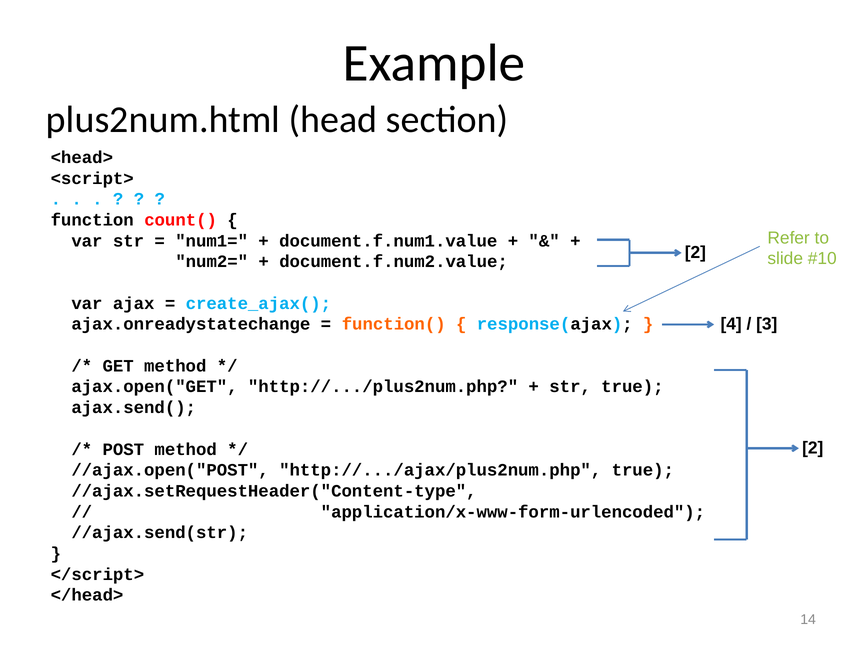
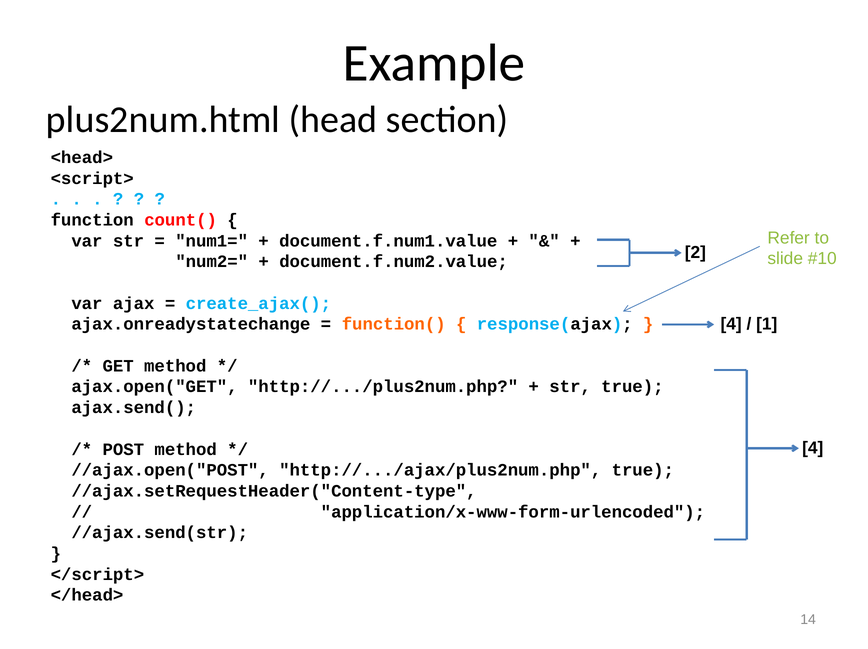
3: 3 -> 1 (767, 324)
2: 2 -> 4 (813, 448)
